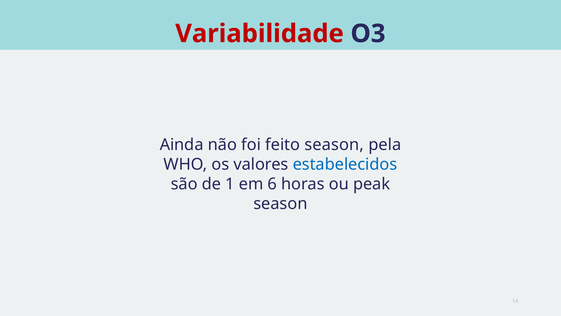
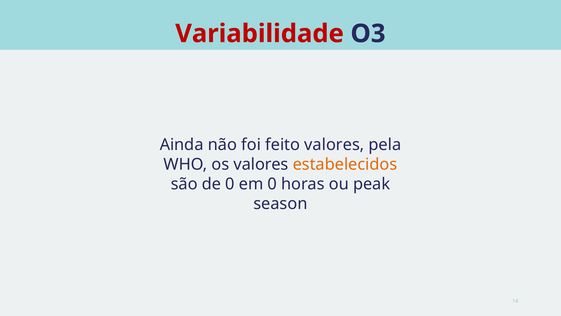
feito season: season -> valores (334, 145)
estabelecidos colour: blue -> orange (345, 164)
de 1: 1 -> 0 (230, 184)
em 6: 6 -> 0 (272, 184)
